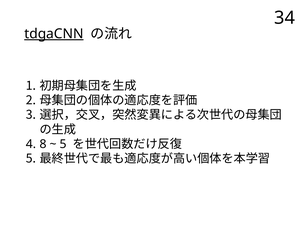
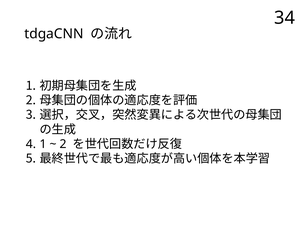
tdgaCNN underline: present -> none (54, 34)
8: 8 -> 1 (43, 144)
5: 5 -> 2 (63, 144)
